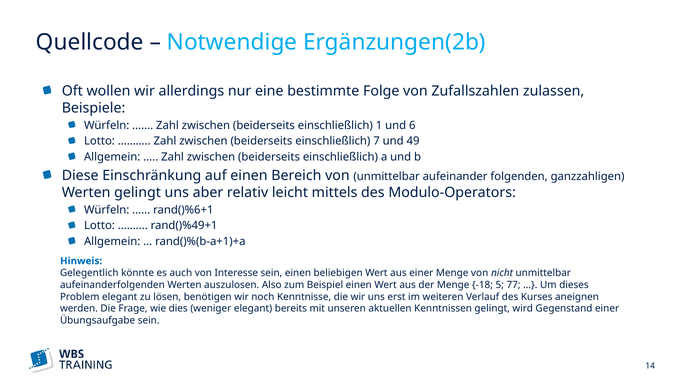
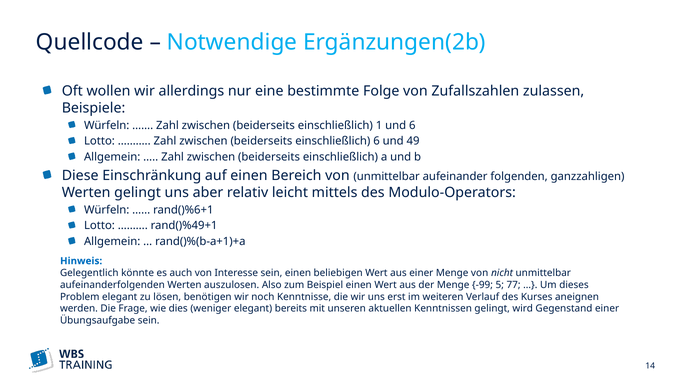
einschließlich 7: 7 -> 6 (377, 141)
-18: -18 -> -99 (482, 285)
